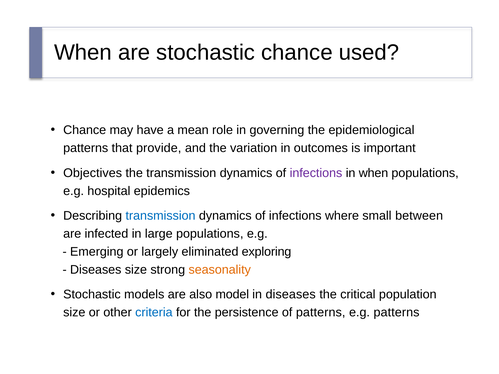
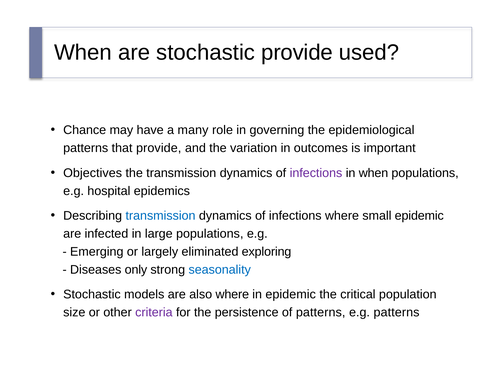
stochastic chance: chance -> provide (297, 52)
mean: mean -> many (193, 130)
small between: between -> epidemic (419, 216)
Diseases size: size -> only (136, 270)
seasonality colour: orange -> blue (220, 270)
also model: model -> where (232, 295)
in diseases: diseases -> epidemic (291, 295)
criteria colour: blue -> purple (154, 313)
